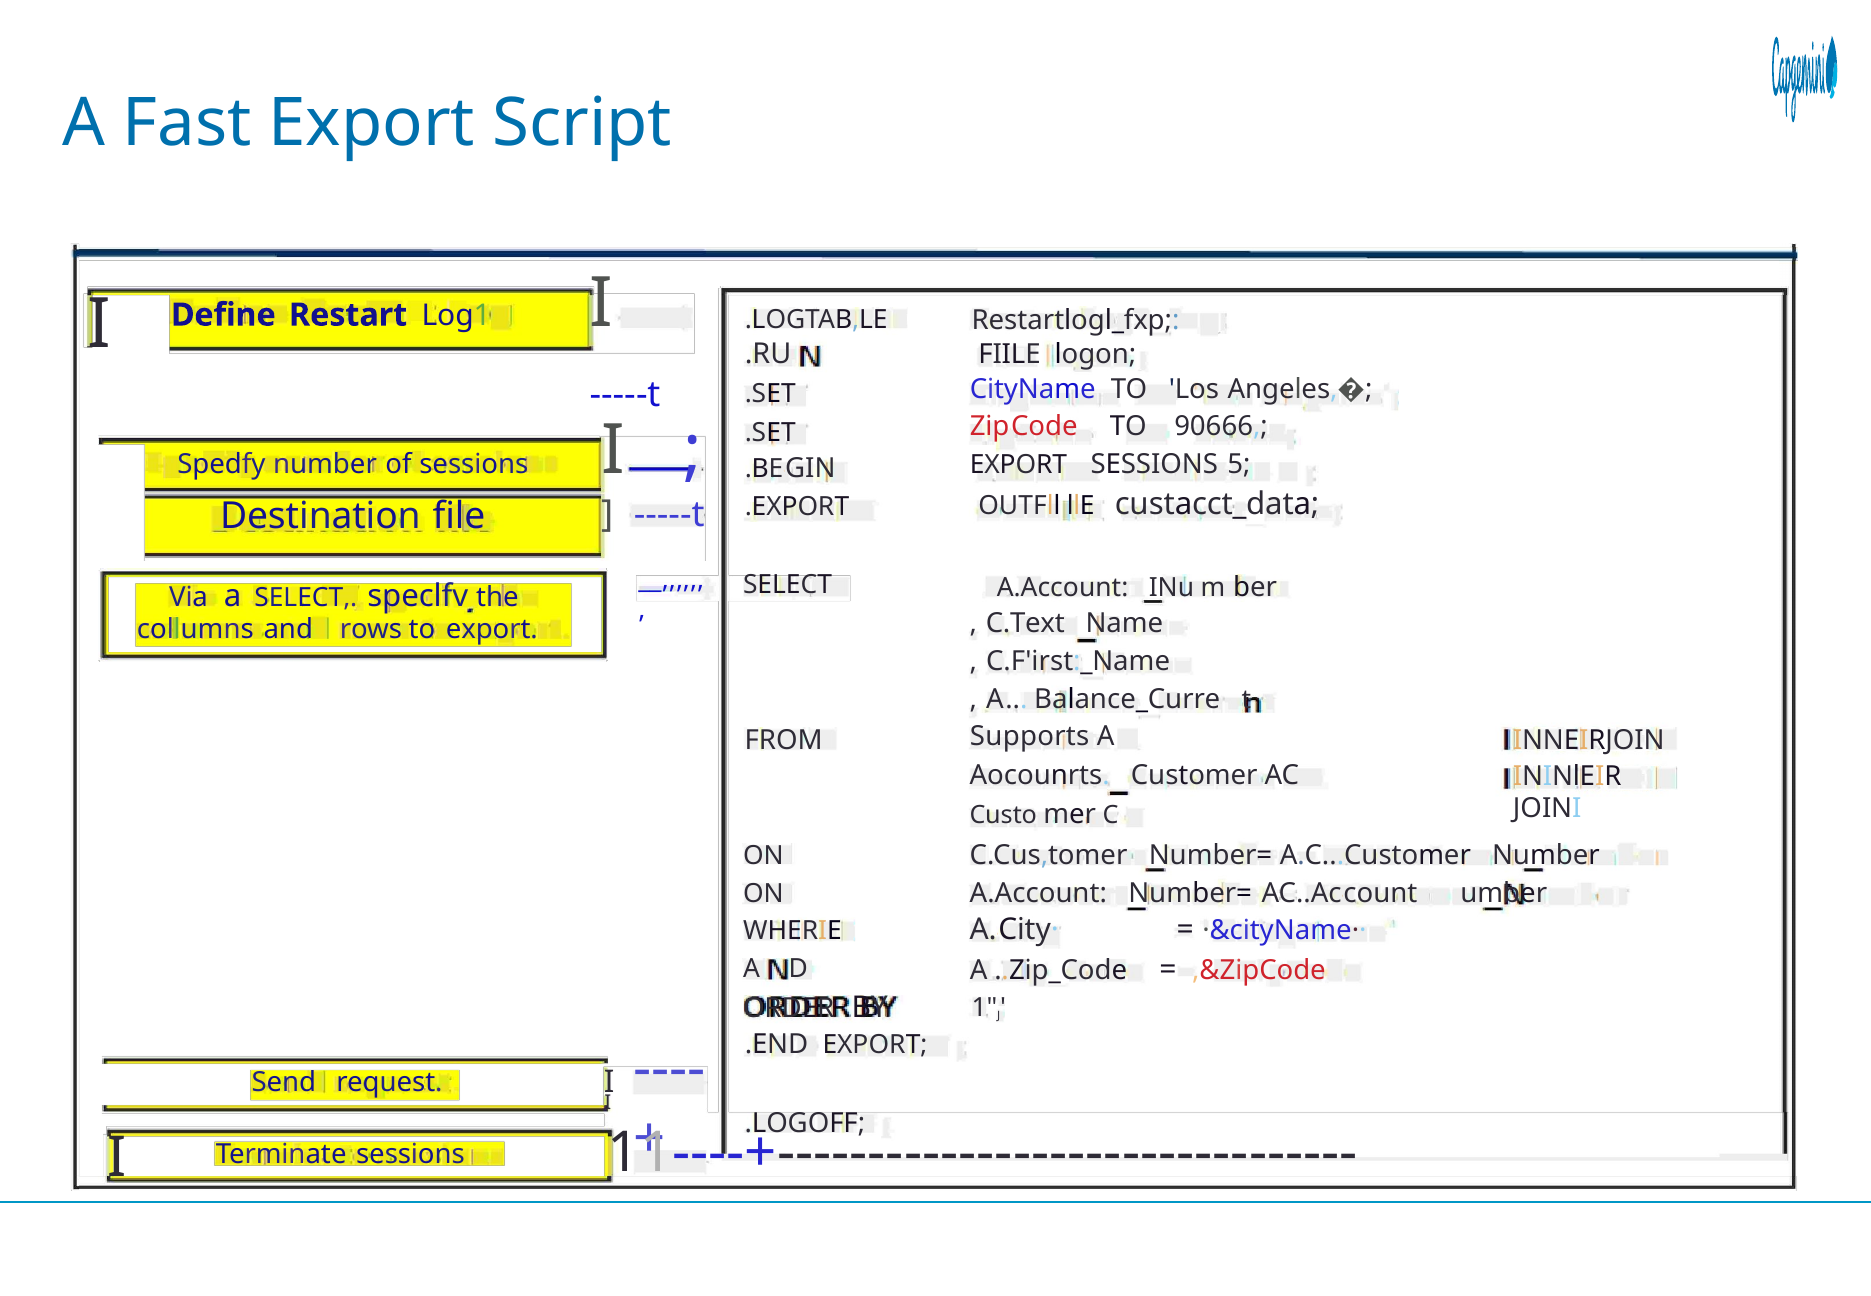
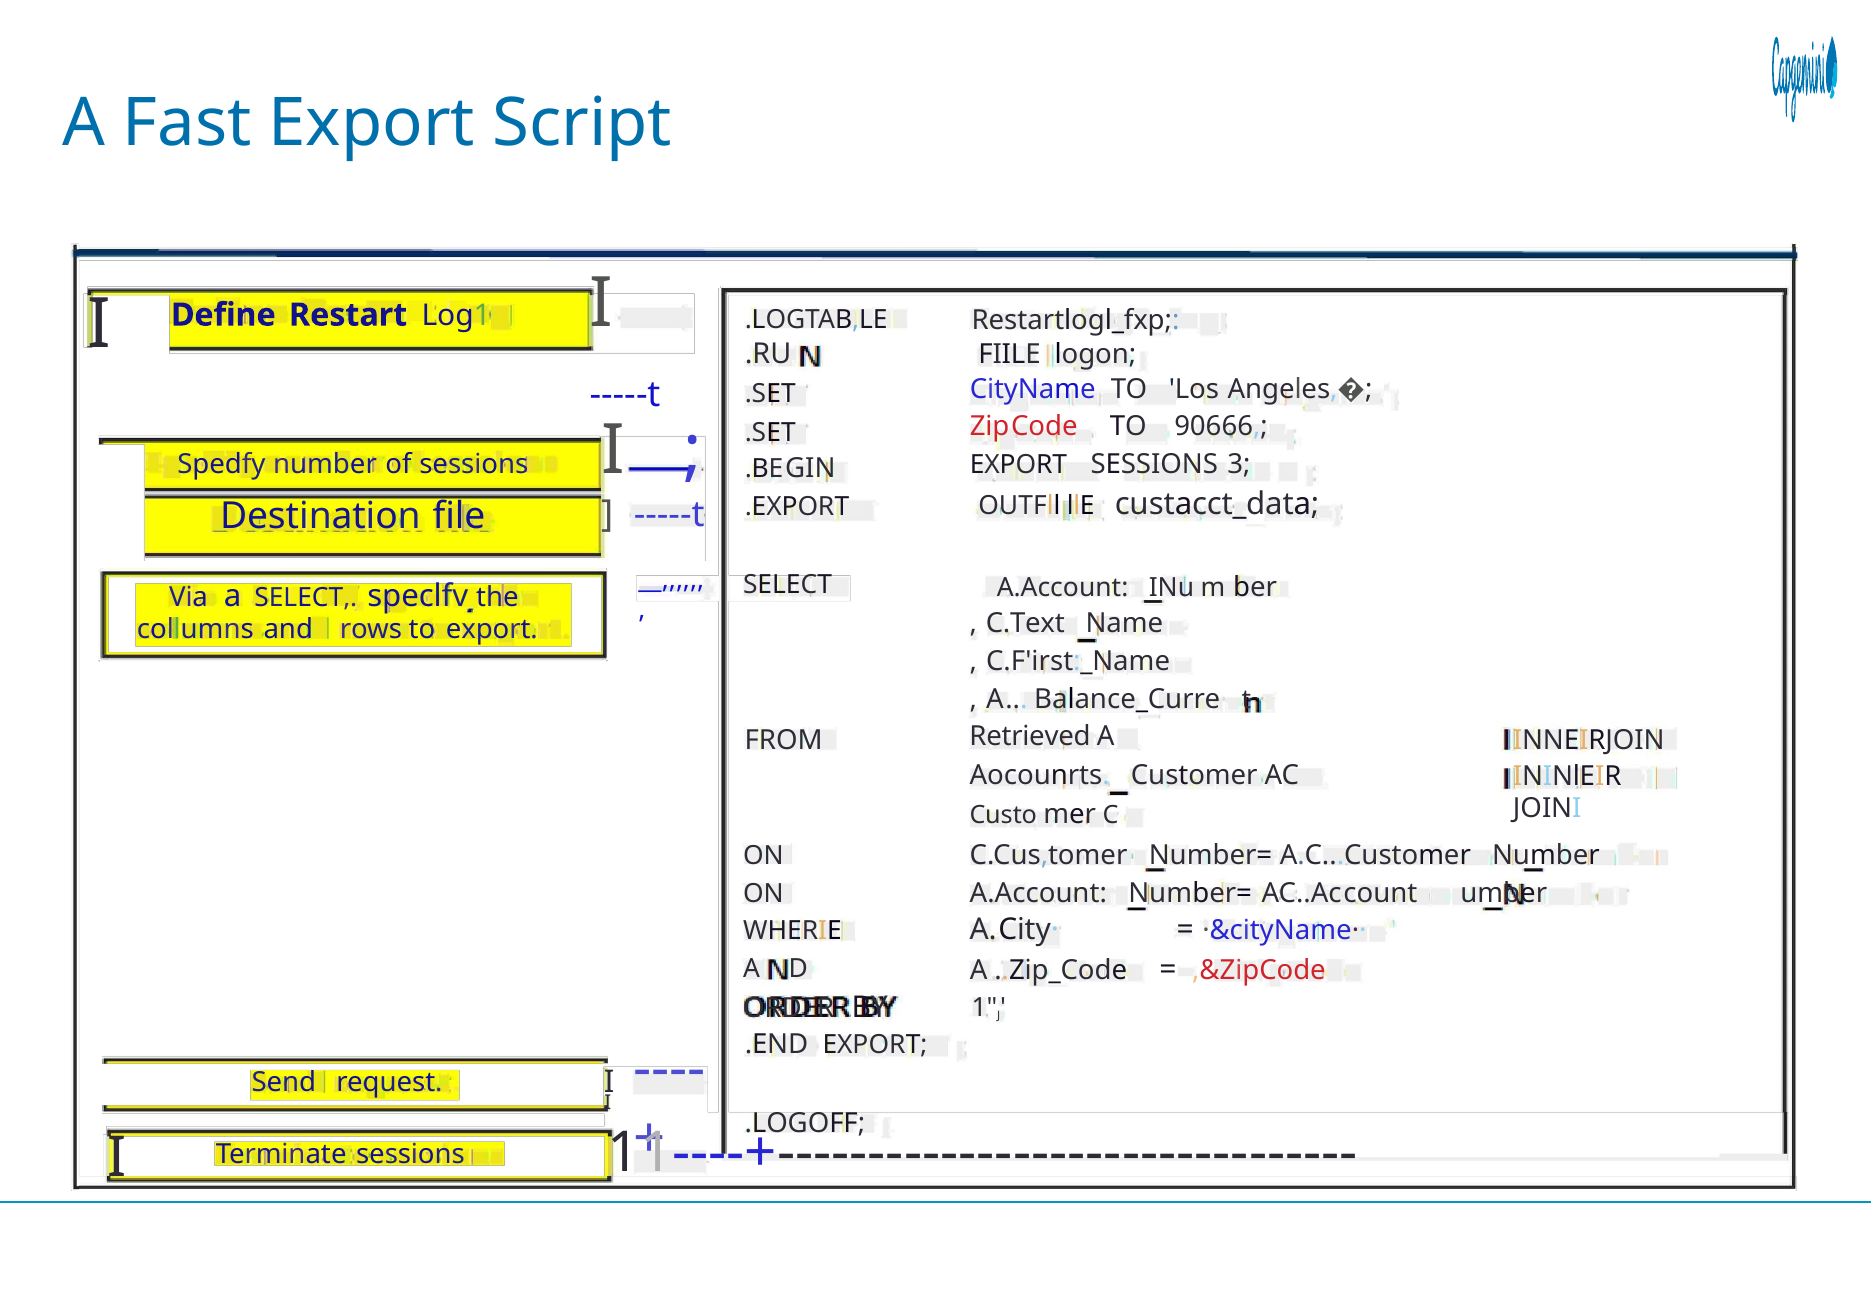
5: 5 -> 3 (1239, 464)
Supports: Supports -> Retrieved (1030, 736)
